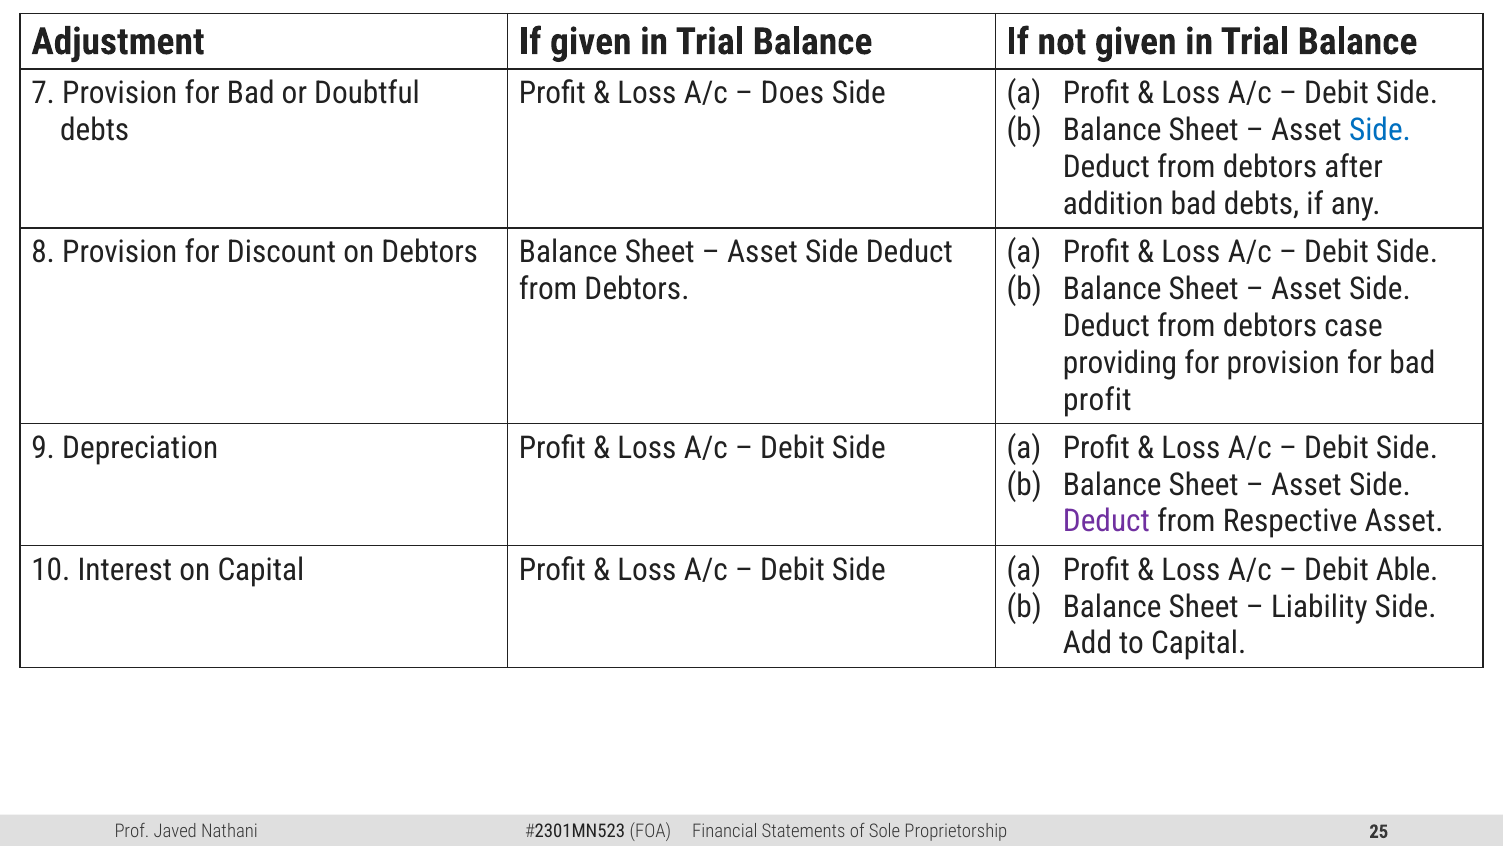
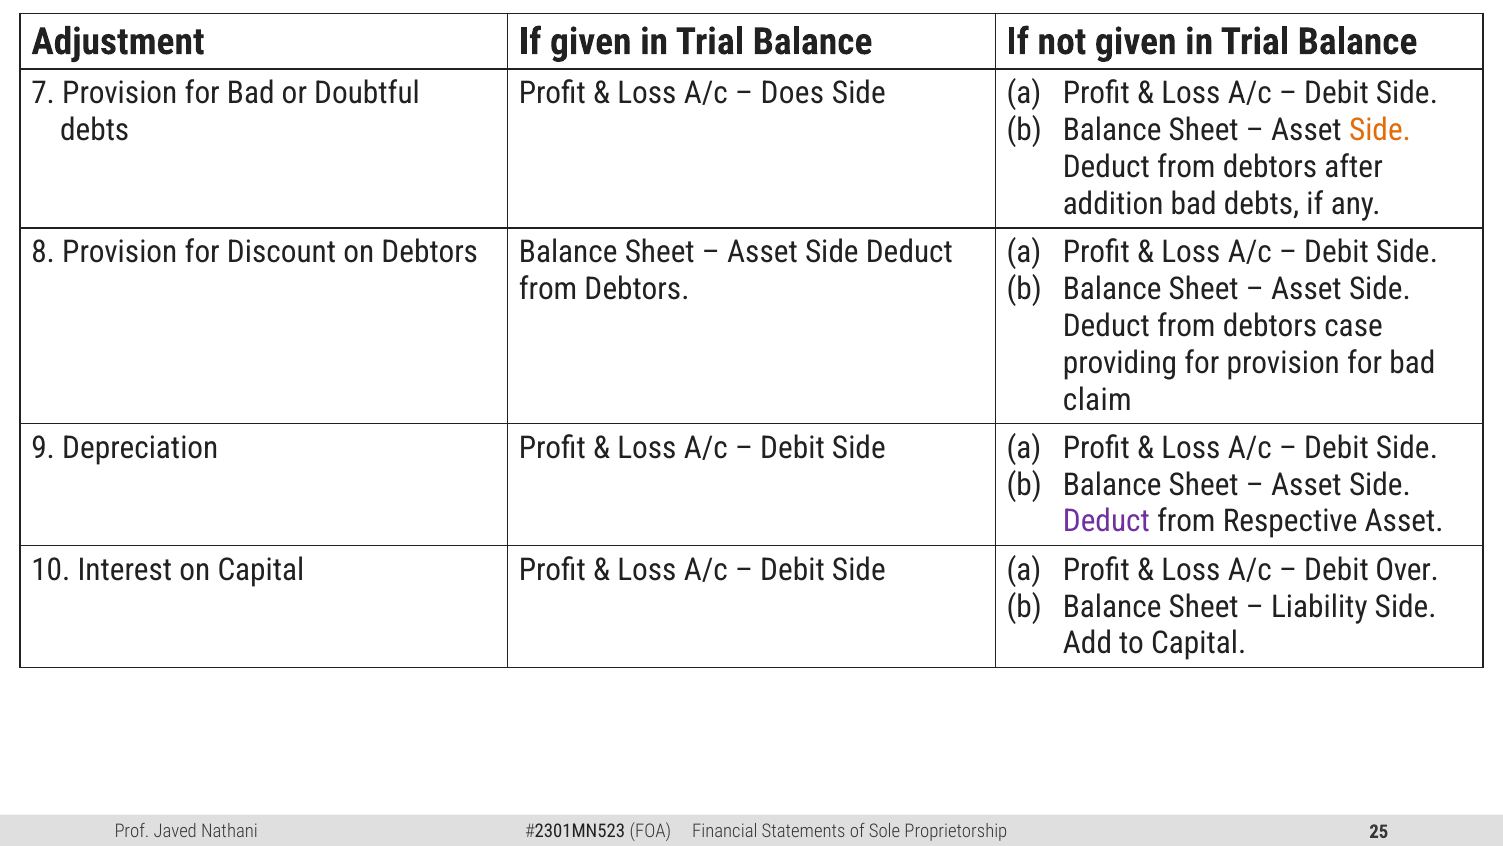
Side colour: blue -> orange (1380, 130)
profit: profit -> claim (1097, 399)
Able: Able -> Over (1407, 569)
